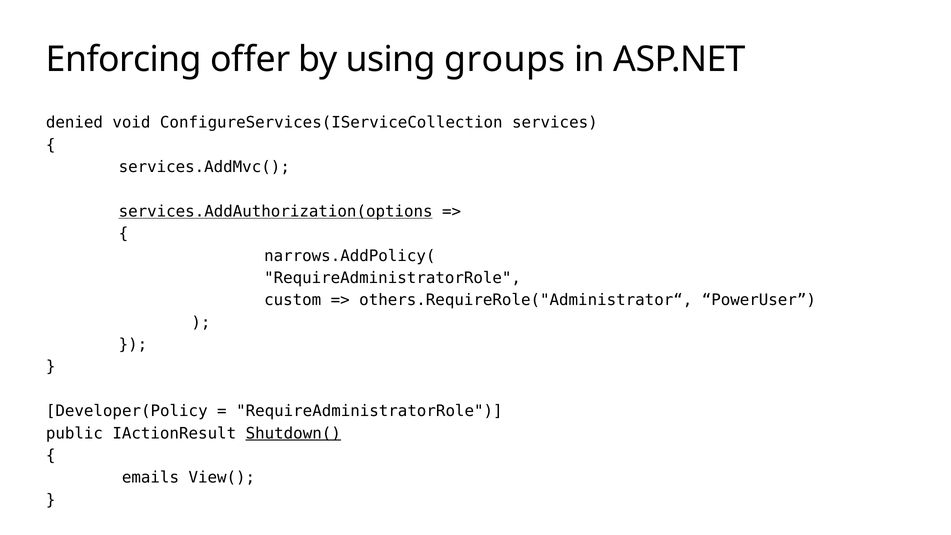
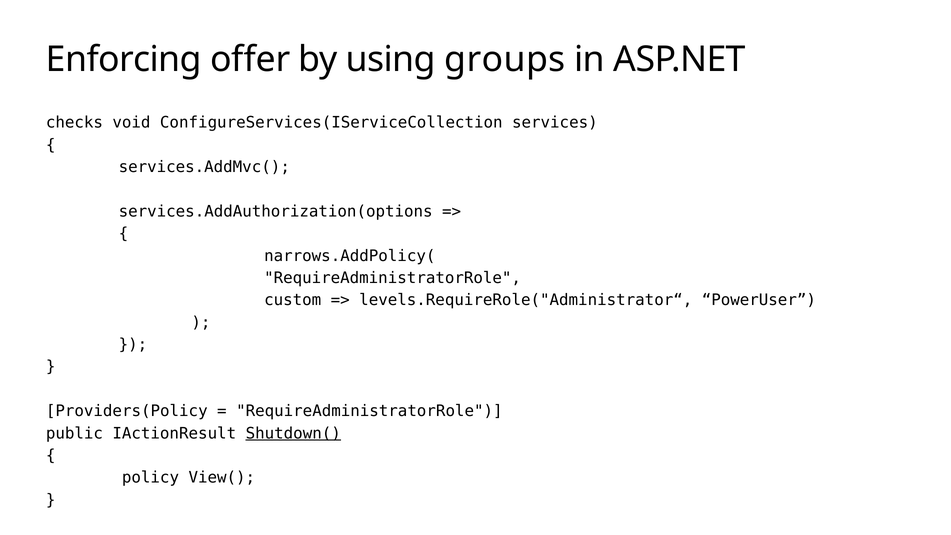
denied: denied -> checks (74, 123)
services.AddAuthorization(options underline: present -> none (276, 211)
others.RequireRole("Administrator“: others.RequireRole("Administrator“ -> levels.RequireRole("Administrator“ (526, 300)
Developer(Policy: Developer(Policy -> Providers(Policy (127, 411)
emails: emails -> policy (150, 478)
